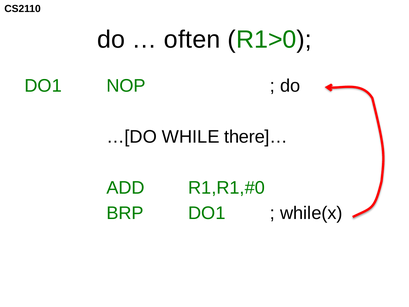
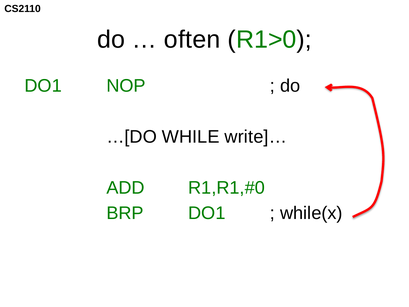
there]…: there]… -> write]… (256, 137)
